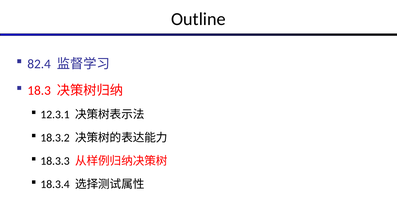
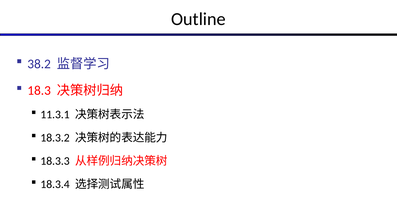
82.4: 82.4 -> 38.2 (39, 64)
12.3.1: 12.3.1 -> 11.3.1 (55, 114)
